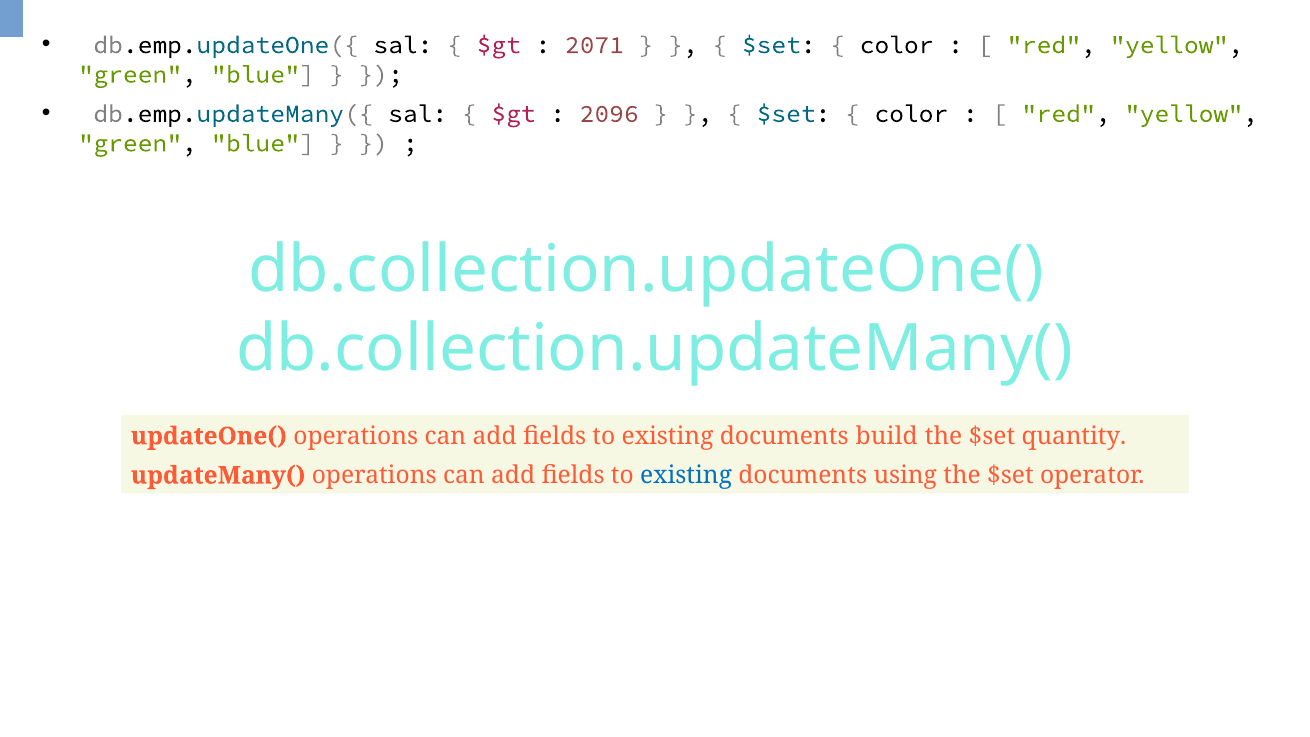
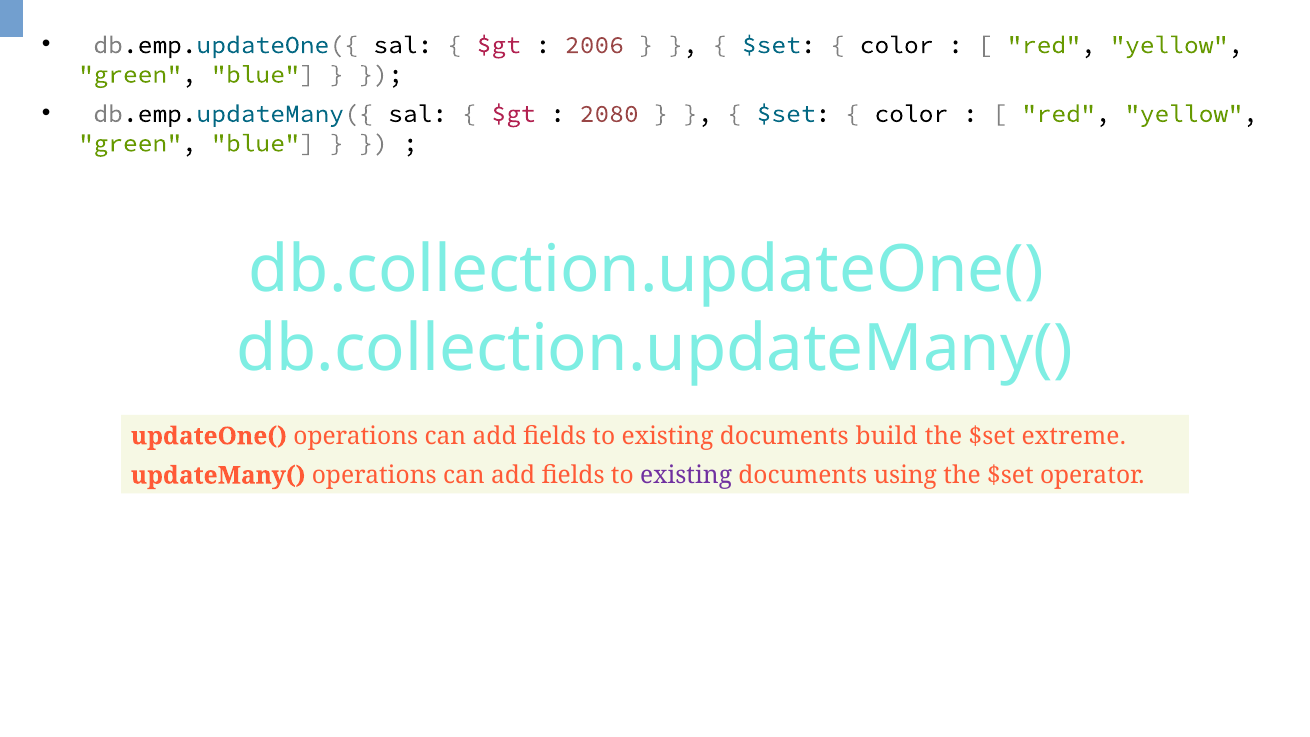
2071: 2071 -> 2006 (594, 45)
2096: 2096 -> 2080 (609, 114)
quantity: quantity -> extreme (1074, 436)
existing colour: blue -> purple (686, 475)
